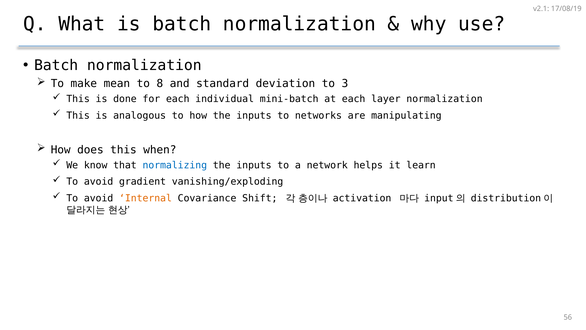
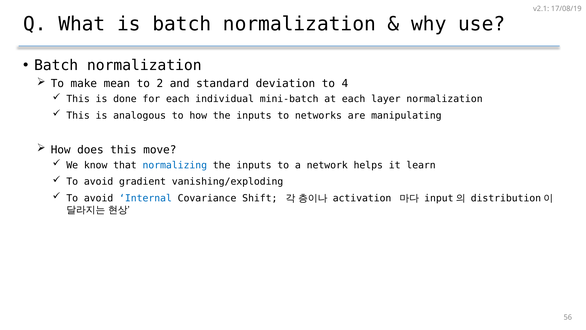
8: 8 -> 2 (160, 84)
3: 3 -> 4 (345, 84)
when: when -> move (160, 150)
Internal colour: orange -> blue (145, 198)
